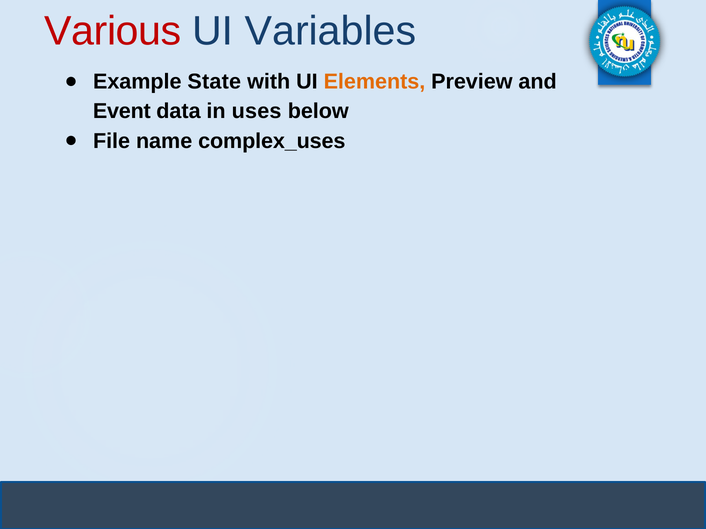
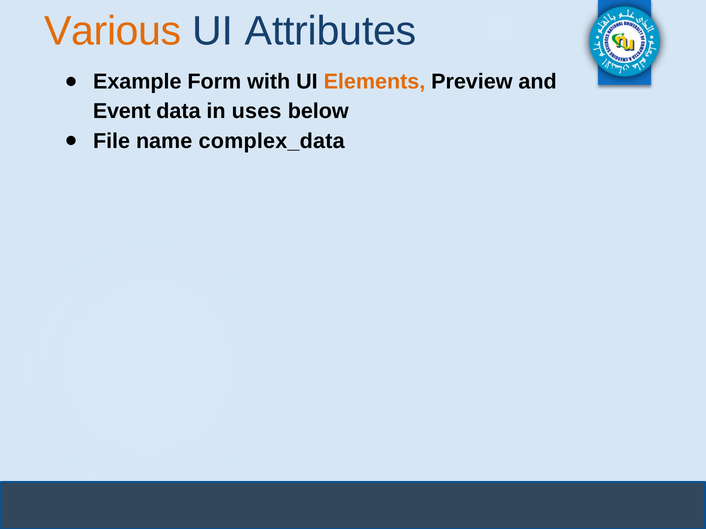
Various colour: red -> orange (113, 31)
Variables: Variables -> Attributes (331, 31)
State: State -> Form (214, 82)
complex_uses: complex_uses -> complex_data (272, 141)
